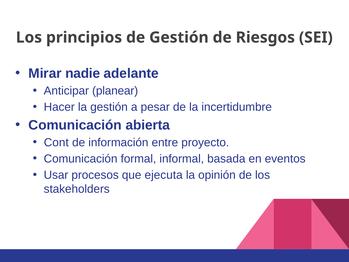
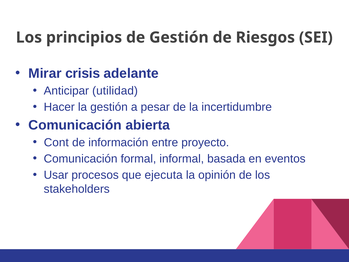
nadie: nadie -> crisis (83, 73)
planear: planear -> utilidad (115, 91)
